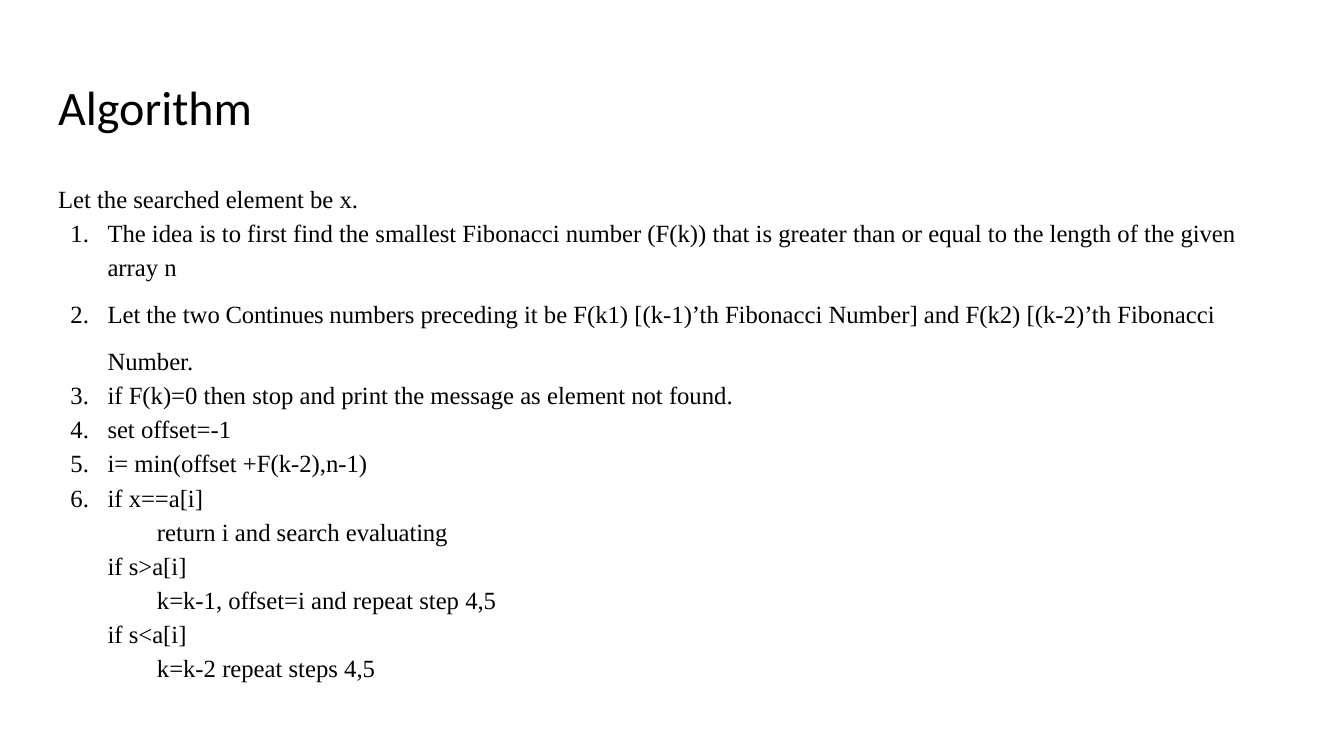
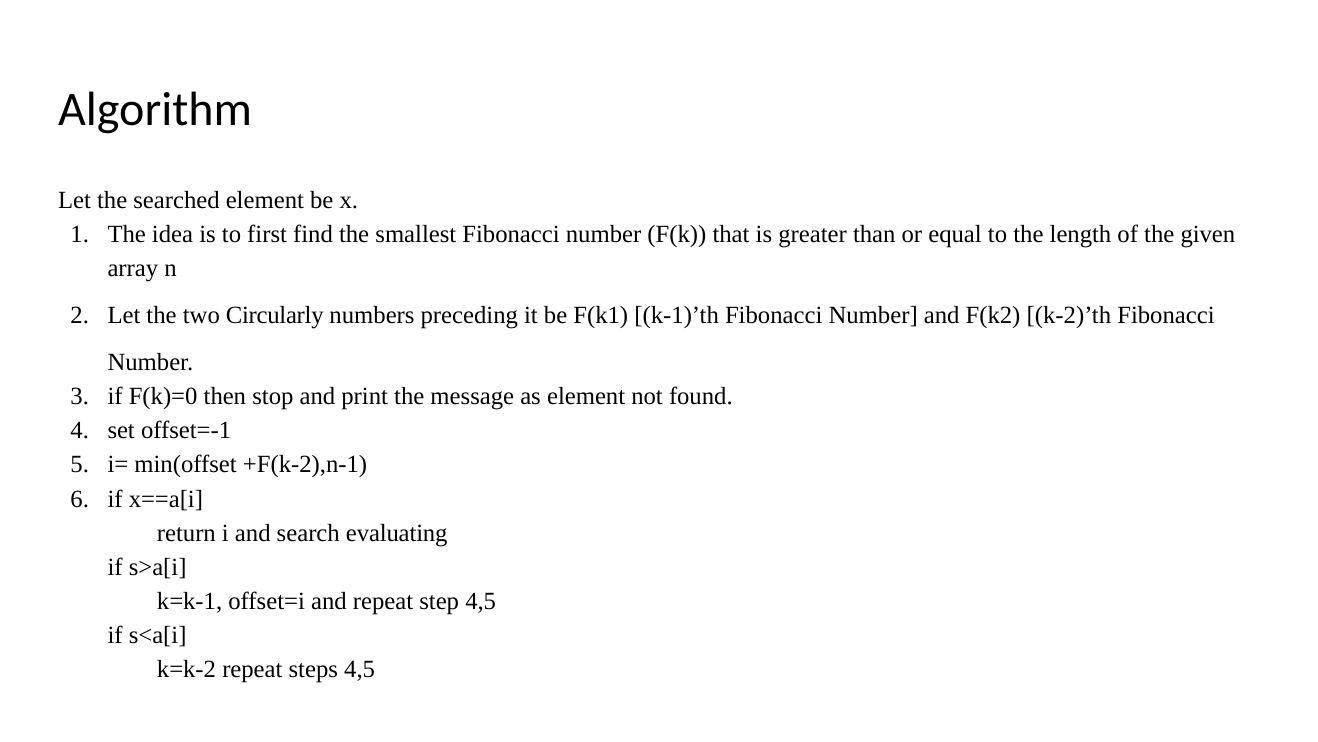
Continues: Continues -> Circularly (275, 315)
